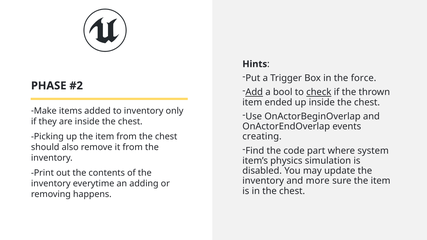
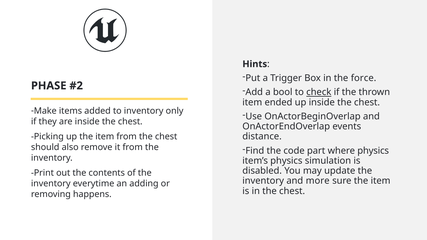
Add underline: present -> none (254, 92)
creating: creating -> distance (262, 137)
where system: system -> physics (373, 151)
